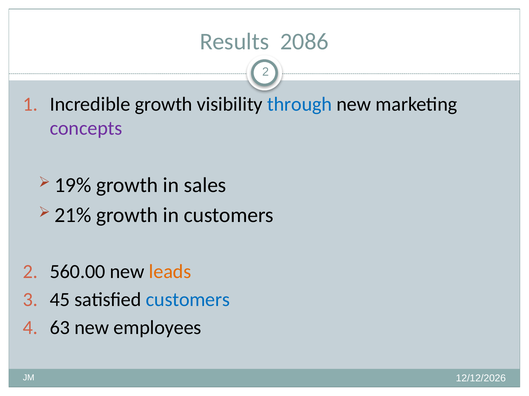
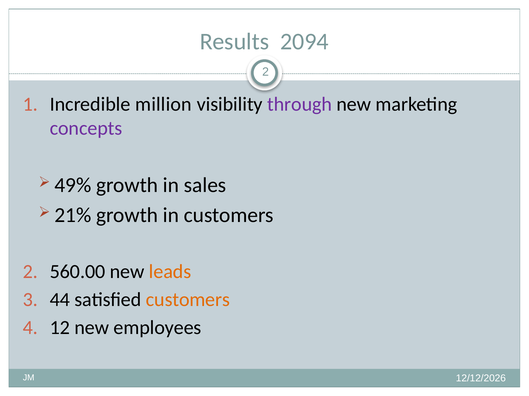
2086: 2086 -> 2094 (304, 42)
Incredible growth: growth -> million (163, 104)
through colour: blue -> purple (300, 104)
19%: 19% -> 49% (73, 186)
45: 45 -> 44 (60, 300)
customers colour: blue -> orange (188, 300)
63: 63 -> 12 (60, 328)
